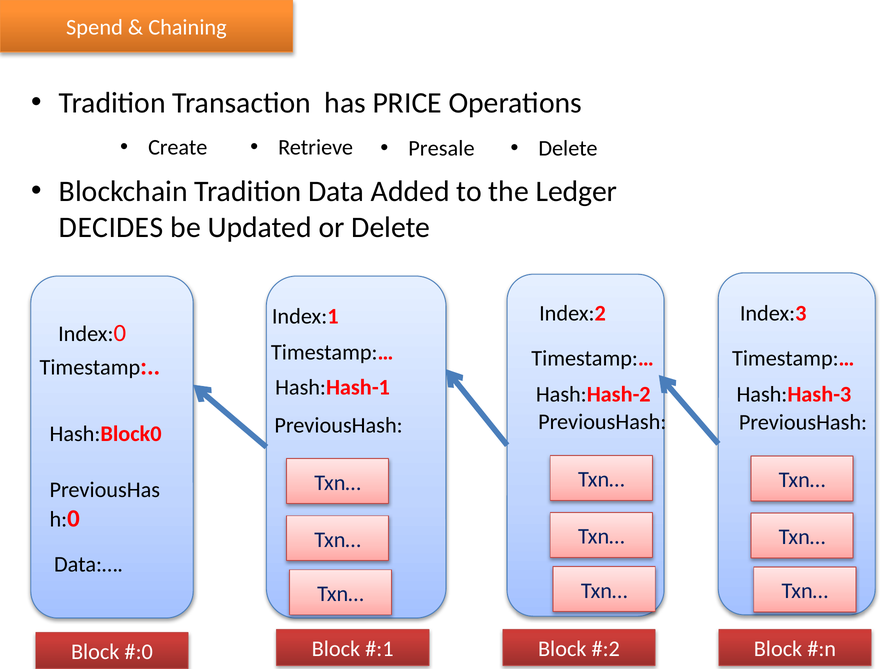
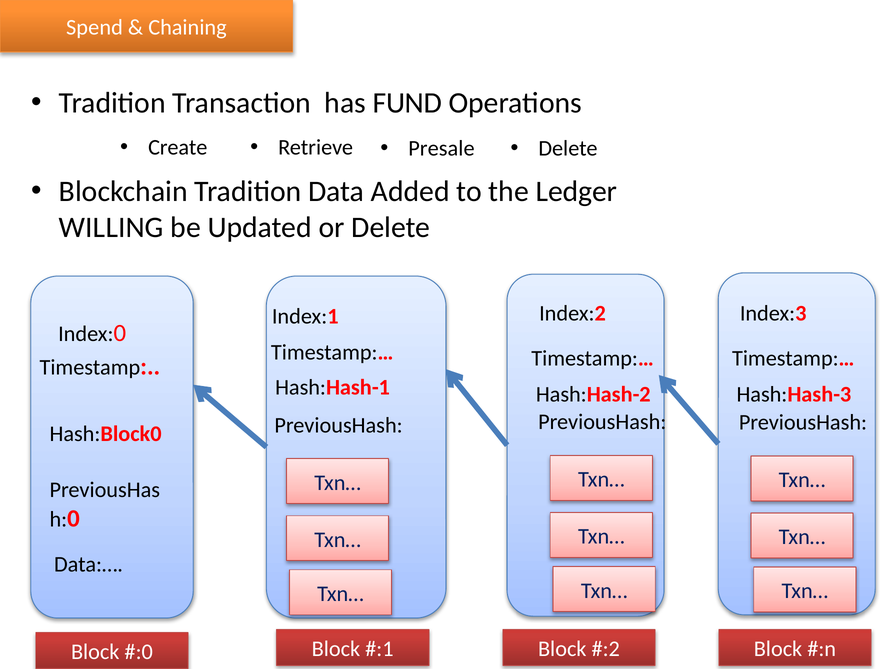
PRICE: PRICE -> FUND (407, 103)
DECIDES: DECIDES -> WILLING (111, 227)
